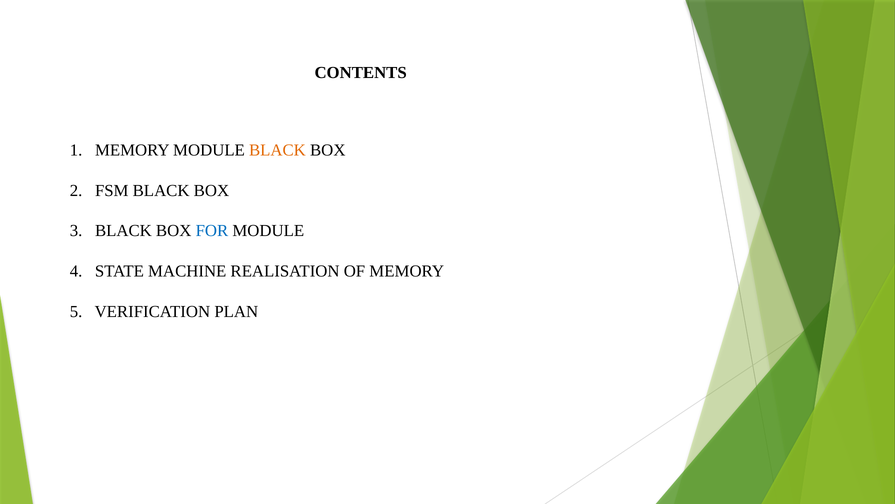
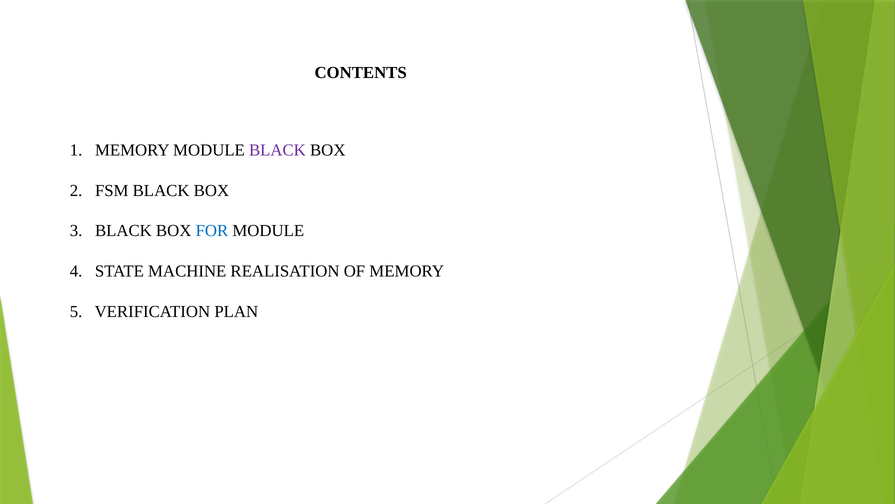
BLACK colour: orange -> purple (277, 150)
